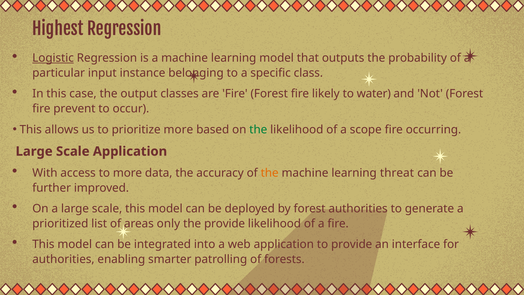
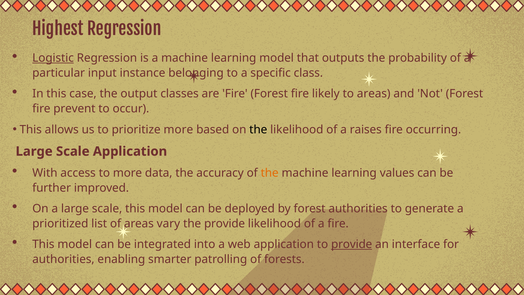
to water: water -> areas (374, 94)
the colour: green -> black (258, 129)
scope: scope -> raises (366, 129)
threat: threat -> values (397, 173)
only: only -> vary (168, 223)
provide underline: none -> present (352, 244)
